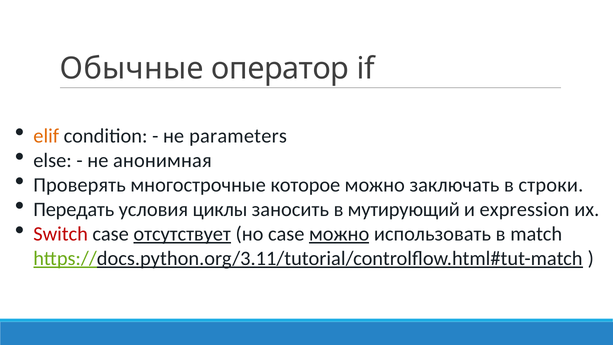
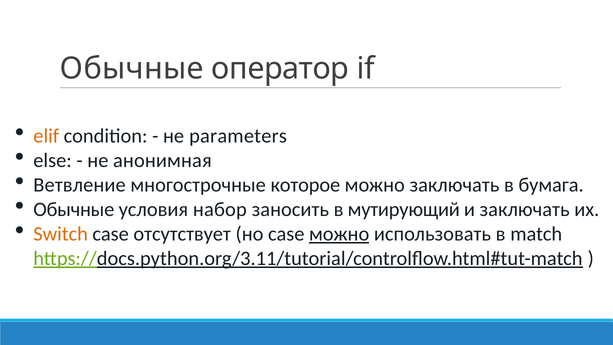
Проверять: Проверять -> Ветвление (80, 185)
строки: строки -> бумага (551, 185)
Передать: Передать -> Обычные (74, 209)
циклы: циклы -> набор (220, 209)
и expression: expression -> заключать (525, 209)
Switch colour: red -> orange (61, 234)
отсутствует underline: present -> none (182, 234)
